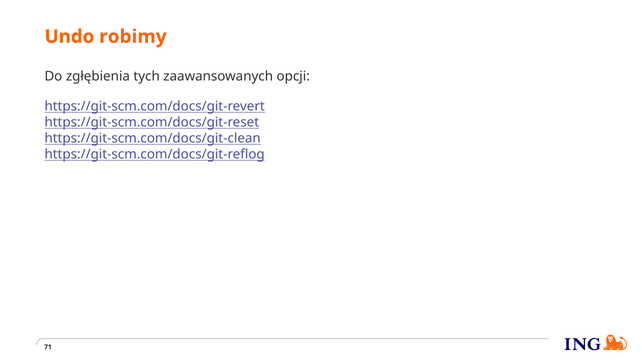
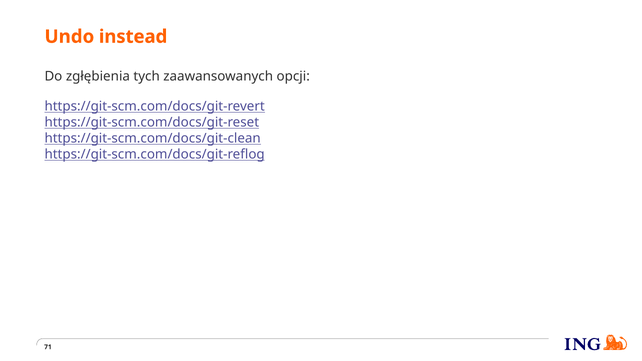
robimy: robimy -> instead (133, 37)
